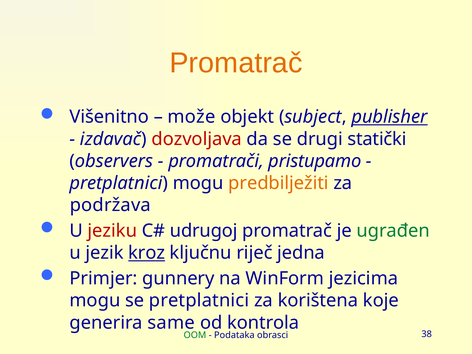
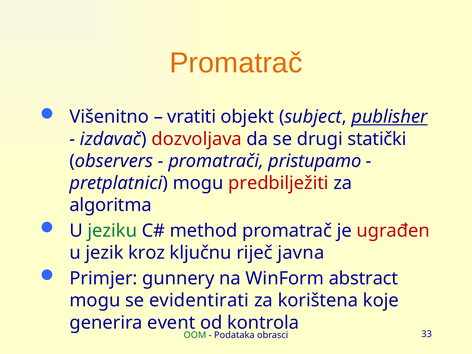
može: može -> vratiti (192, 117)
predbilježiti colour: orange -> red (278, 183)
podržava: podržava -> algoritma (111, 205)
jeziku colour: red -> green (112, 231)
udrugoj: udrugoj -> method (204, 231)
ugrađen colour: green -> red (393, 231)
kroz underline: present -> none (147, 253)
jedna: jedna -> javna (301, 253)
jezicima: jezicima -> abstract (363, 279)
se pretplatnici: pretplatnici -> evidentirati (199, 301)
same: same -> event (171, 323)
38: 38 -> 33 (427, 334)
